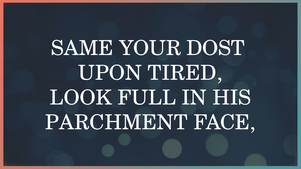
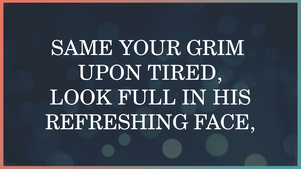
DOST: DOST -> GRIM (216, 48)
PARCHMENT: PARCHMENT -> REFRESHING (117, 123)
